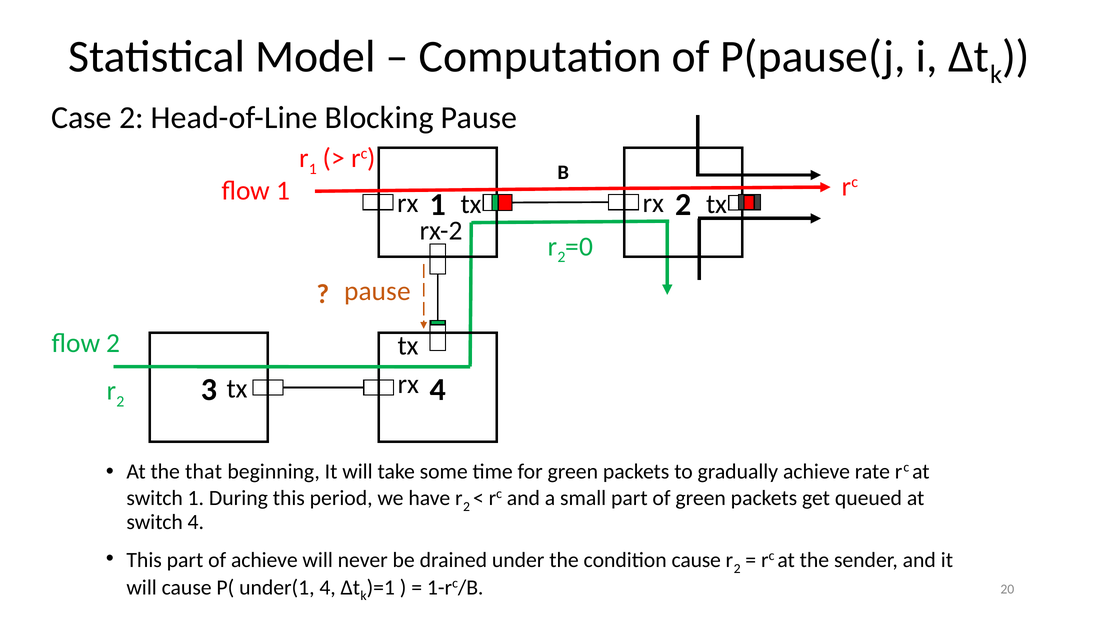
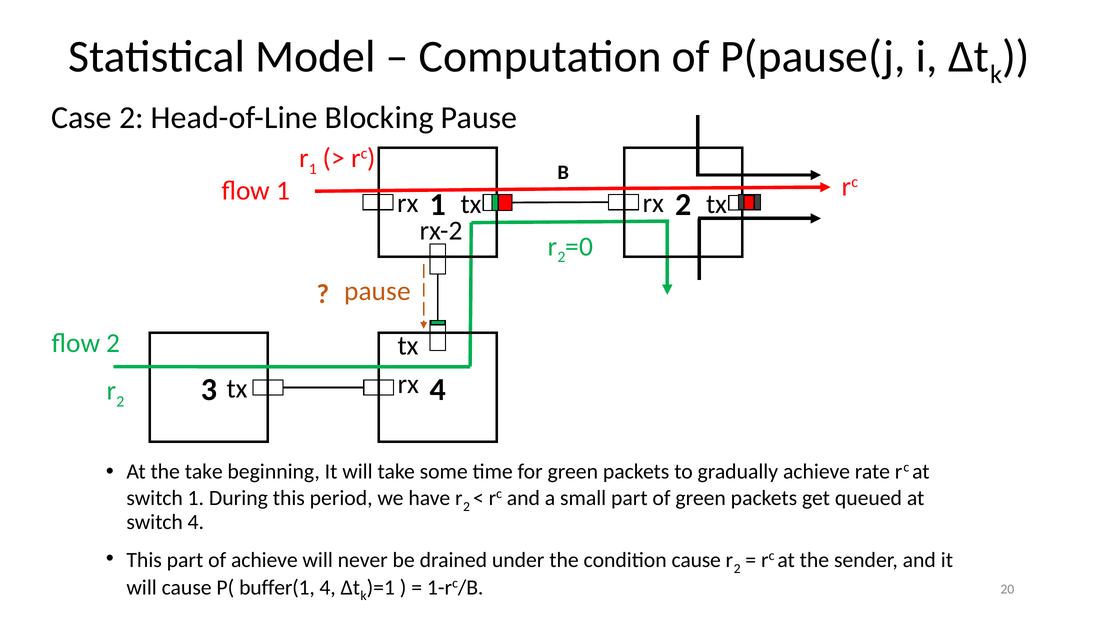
the that: that -> take (204, 472)
under(1: under(1 -> buffer(1 (277, 588)
